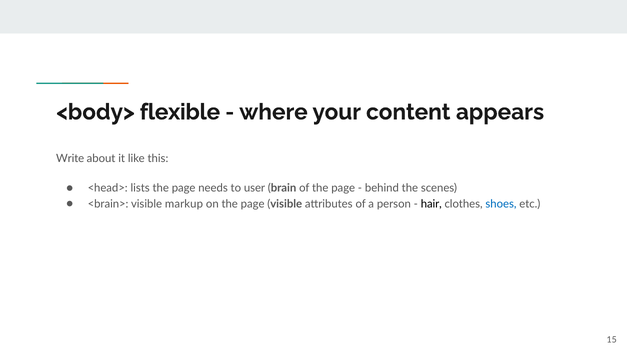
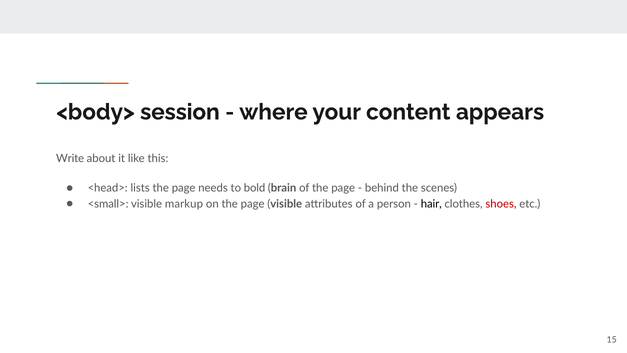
flexible: flexible -> session (180, 112)
user: user -> bold (255, 188)
<brain>: <brain> -> <small> (108, 204)
shoes colour: blue -> red (501, 204)
